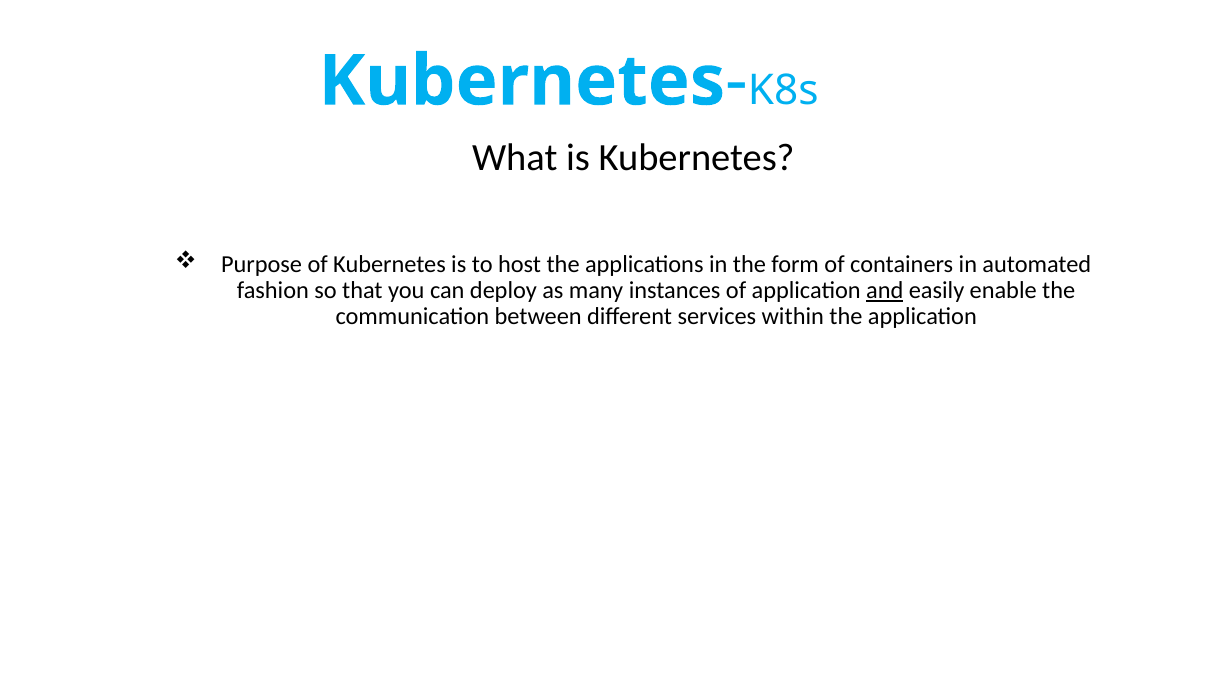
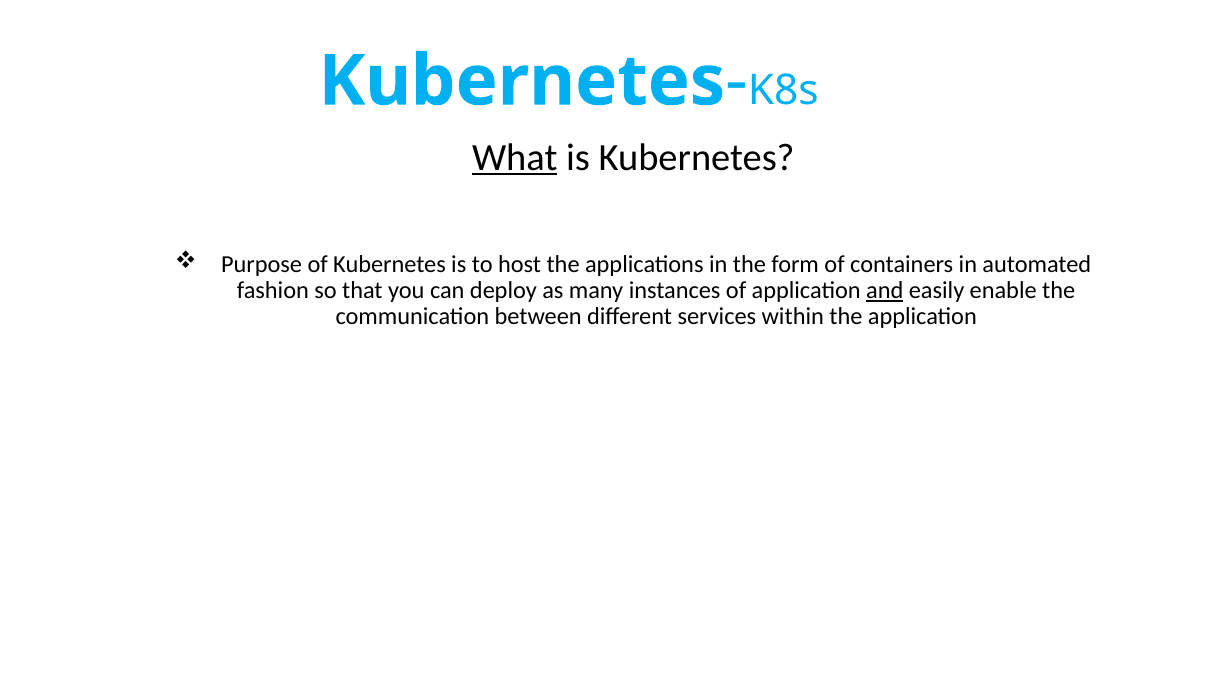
What underline: none -> present (515, 157)
